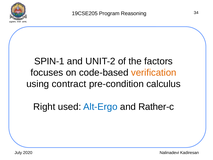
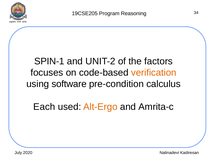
contract: contract -> software (69, 84)
Right: Right -> Each (44, 107)
Alt-Ergo colour: blue -> orange (100, 107)
Rather-c: Rather-c -> Amrita-c (156, 107)
